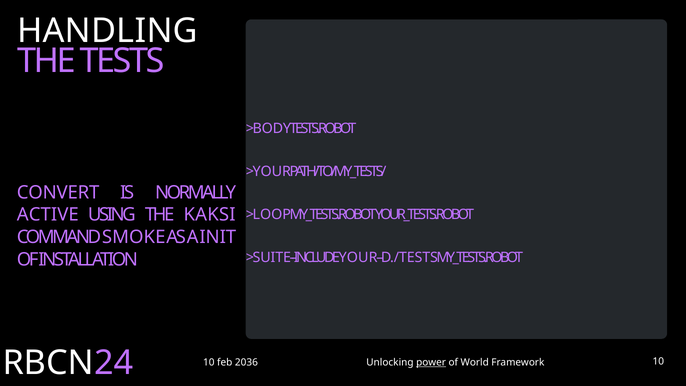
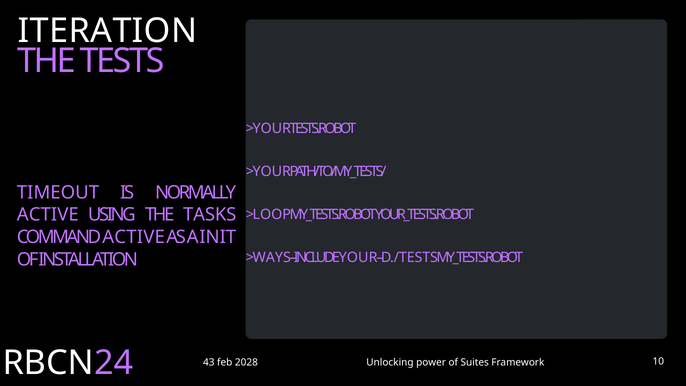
HANDLING: HANDLING -> ITERATION (107, 31)
BODY: BODY -> YOUR (272, 129)
CONVERT: CONVERT -> TIMEOUT (58, 192)
KAKSI: KAKSI -> TASKS (210, 215)
COMMAND SMOKE: SMOKE -> ACTIVE (134, 237)
SUITE: SUITE -> WAYS (272, 257)
10: 10 -> 43 (209, 362)
2036: 2036 -> 2028 (246, 362)
power underline: present -> none (431, 362)
World: World -> Suites (475, 362)
